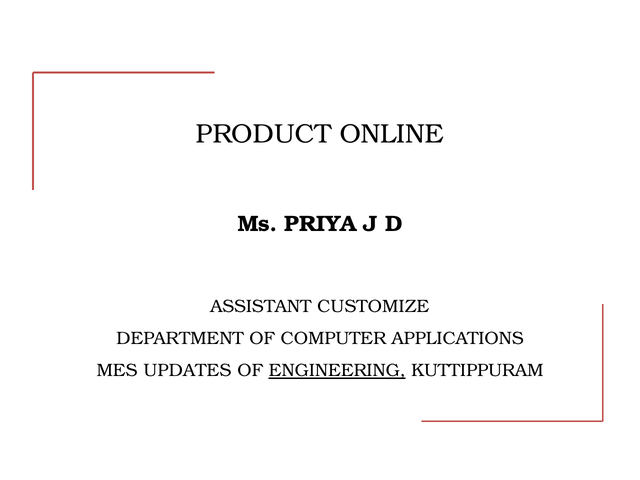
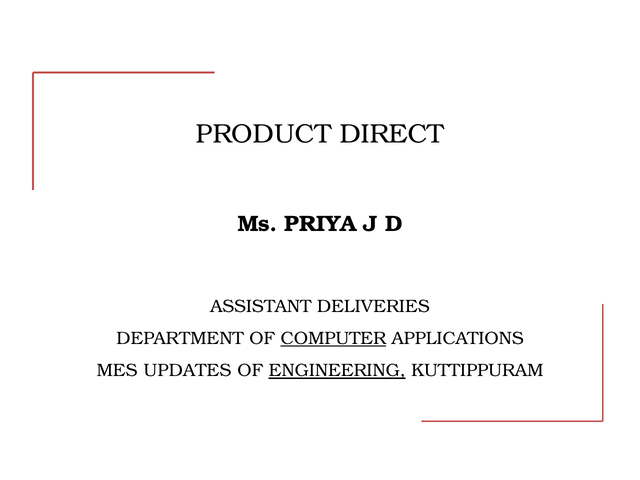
ONLINE: ONLINE -> DIRECT (392, 134)
CUSTOMIZE: CUSTOMIZE -> DELIVERIES (373, 306)
COMPUTER underline: none -> present (333, 339)
